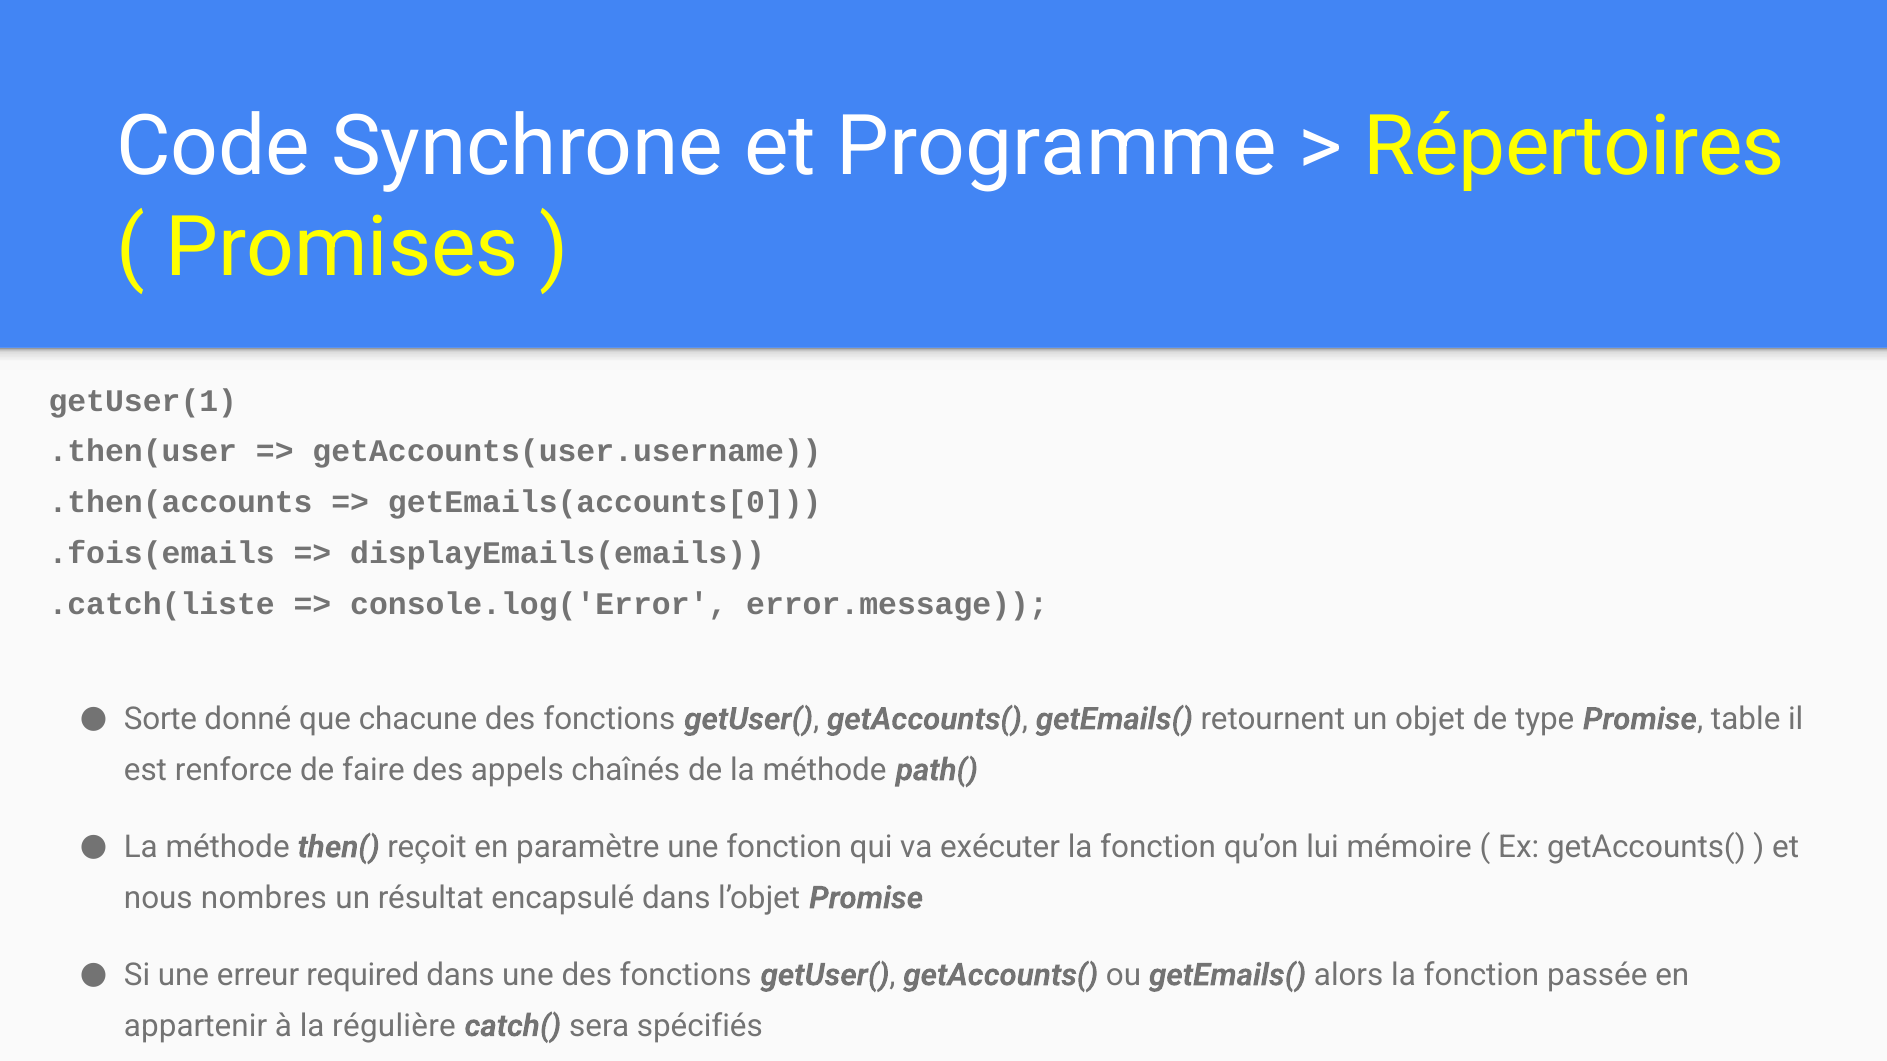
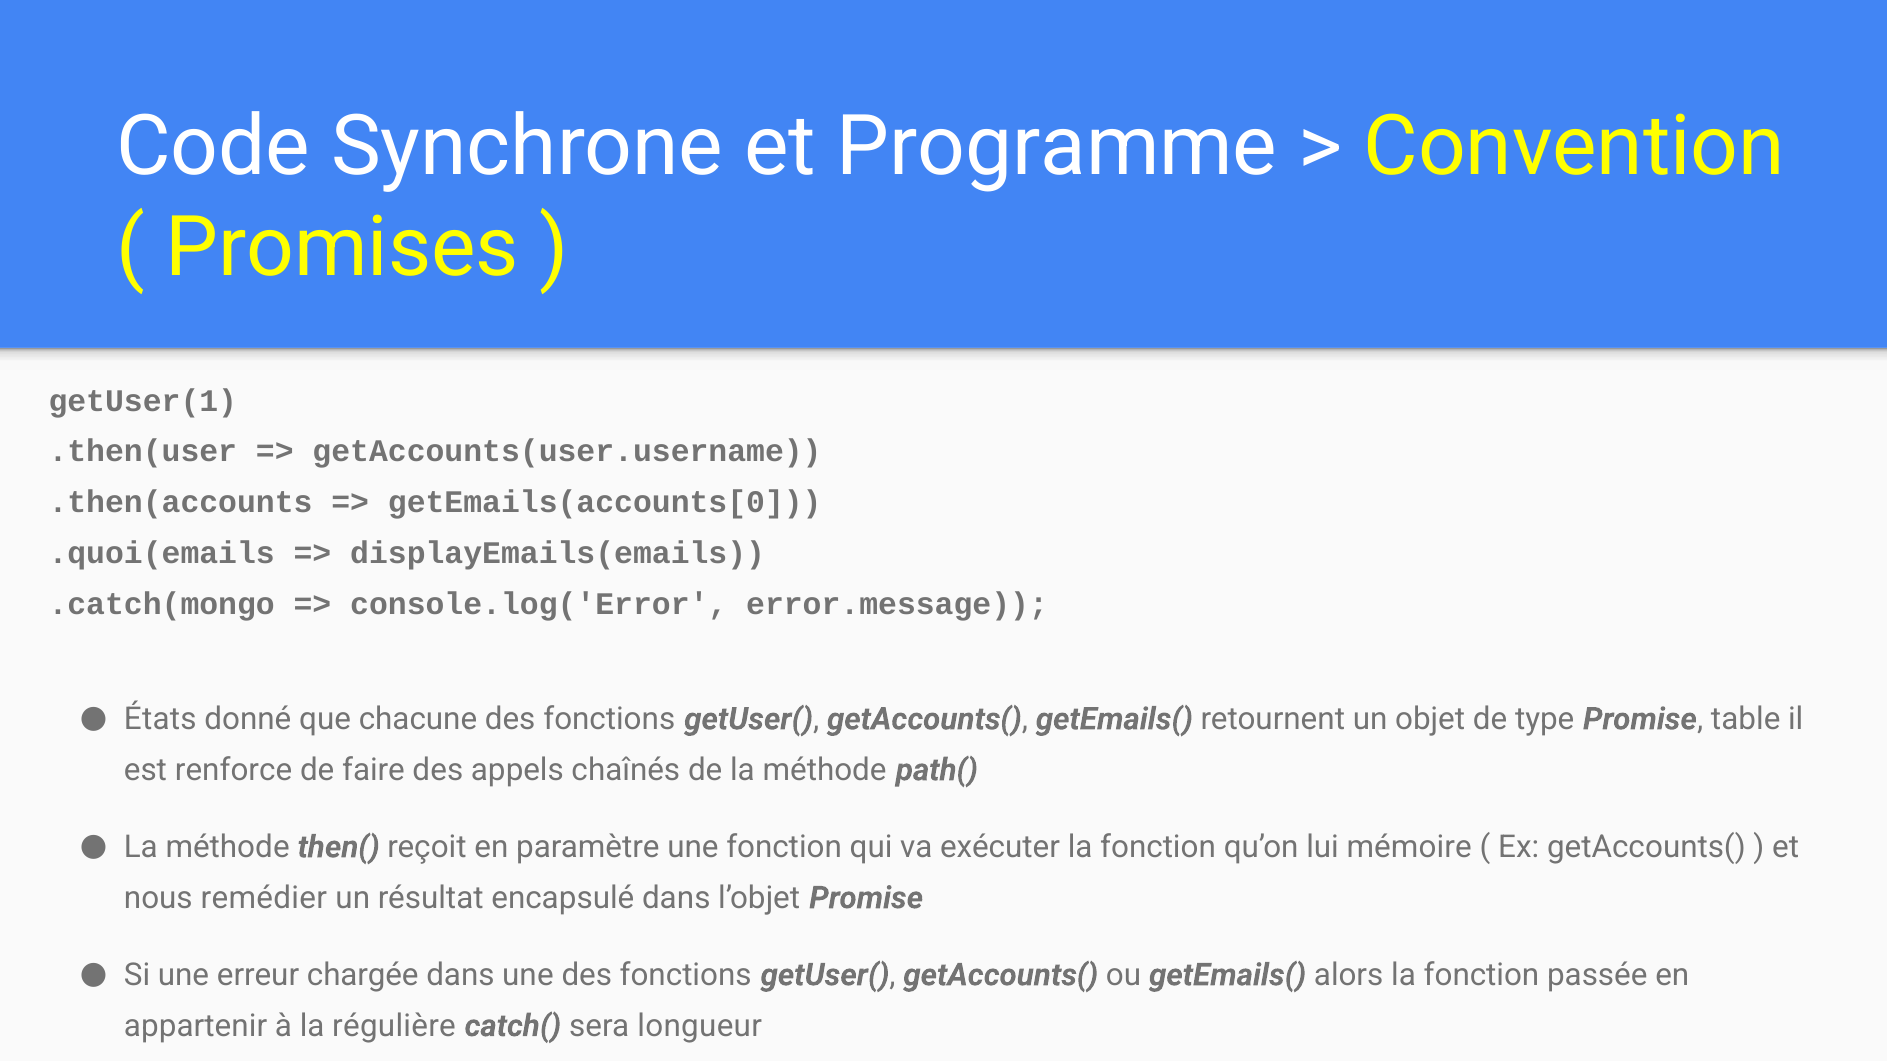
Répertoires: Répertoires -> Convention (1574, 147)
.fois(emails: .fois(emails -> .quoi(emails (162, 554)
.catch(liste: .catch(liste -> .catch(mongo (162, 604)
Sorte: Sorte -> États (160, 719)
nombres: nombres -> remédier (264, 898)
required: required -> chargée (363, 975)
spécifiés: spécifiés -> longueur (700, 1026)
